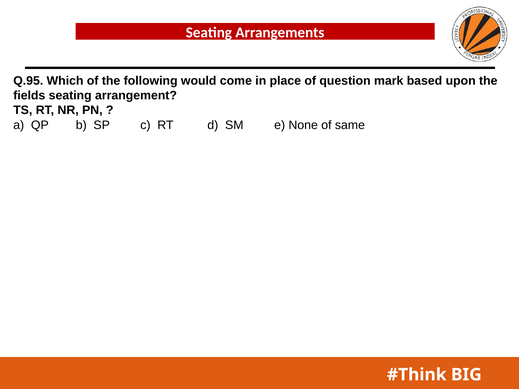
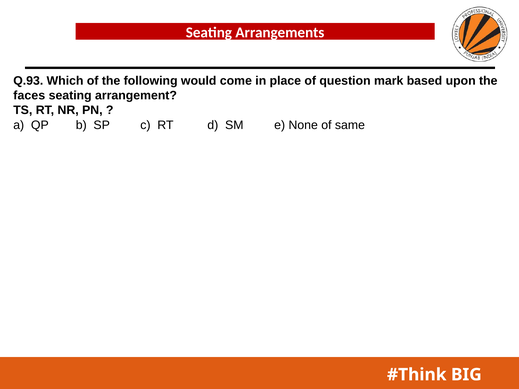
Q.95: Q.95 -> Q.93 (28, 81)
fields: fields -> faces (29, 96)
